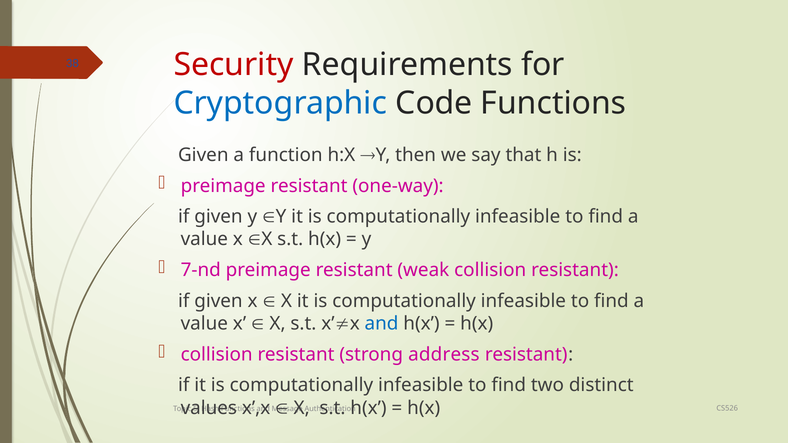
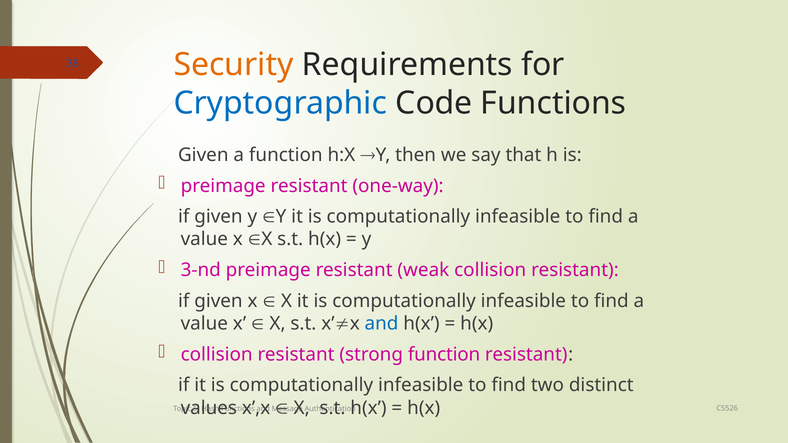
Security colour: red -> orange (234, 65)
7-nd: 7-nd -> 3-nd (201, 270)
strong address: address -> function (444, 355)
